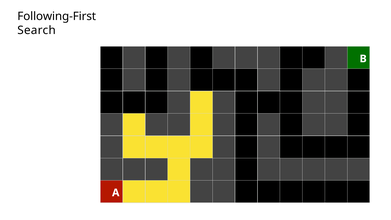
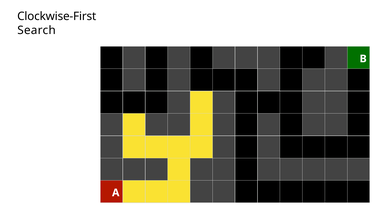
Following-First: Following-First -> Clockwise-First (57, 16)
